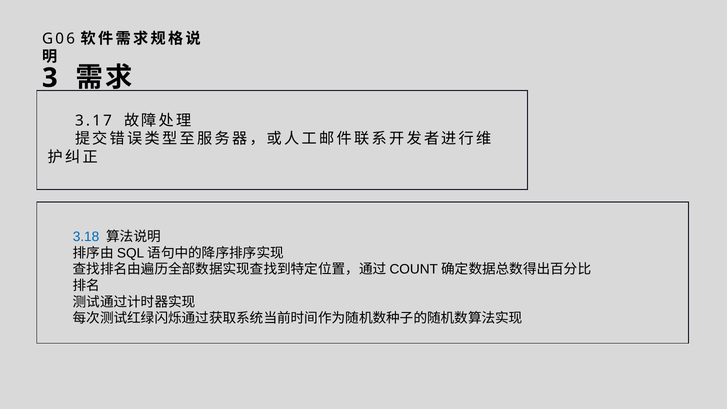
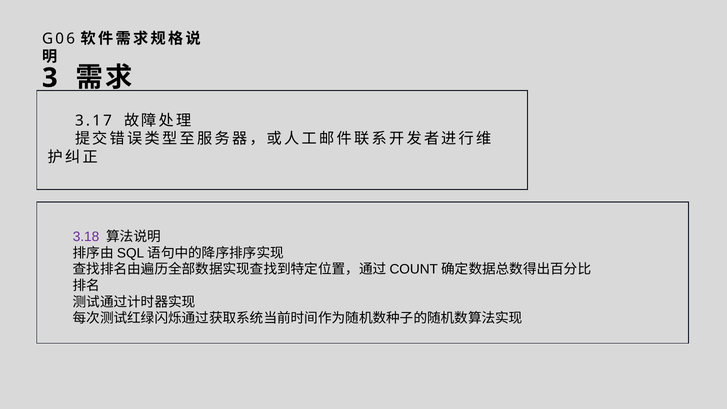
3.18 colour: blue -> purple (86, 237)
